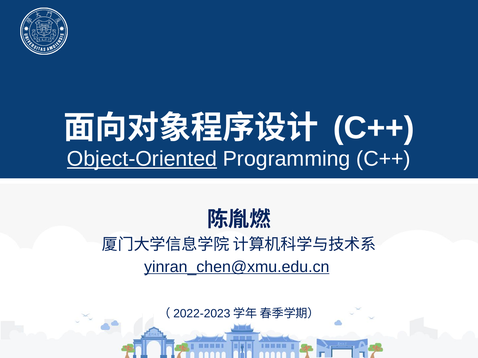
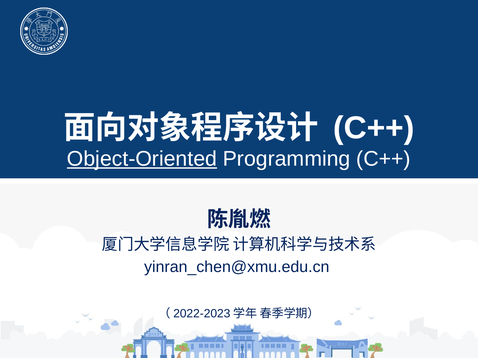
yinran_chen@xmu.edu.cn underline: present -> none (237, 267)
